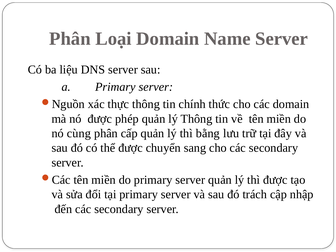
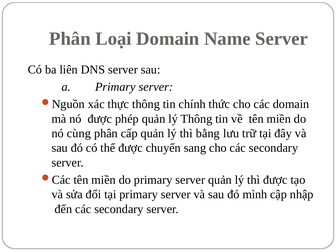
liệu: liệu -> liên (69, 70)
trách: trách -> mình (255, 194)
